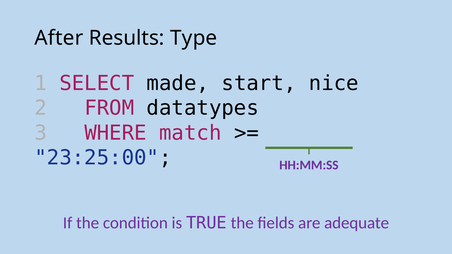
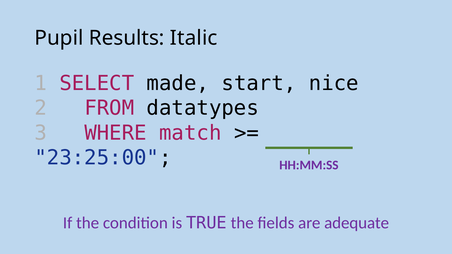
After: After -> Pupil (59, 38)
Type: Type -> Italic (194, 38)
